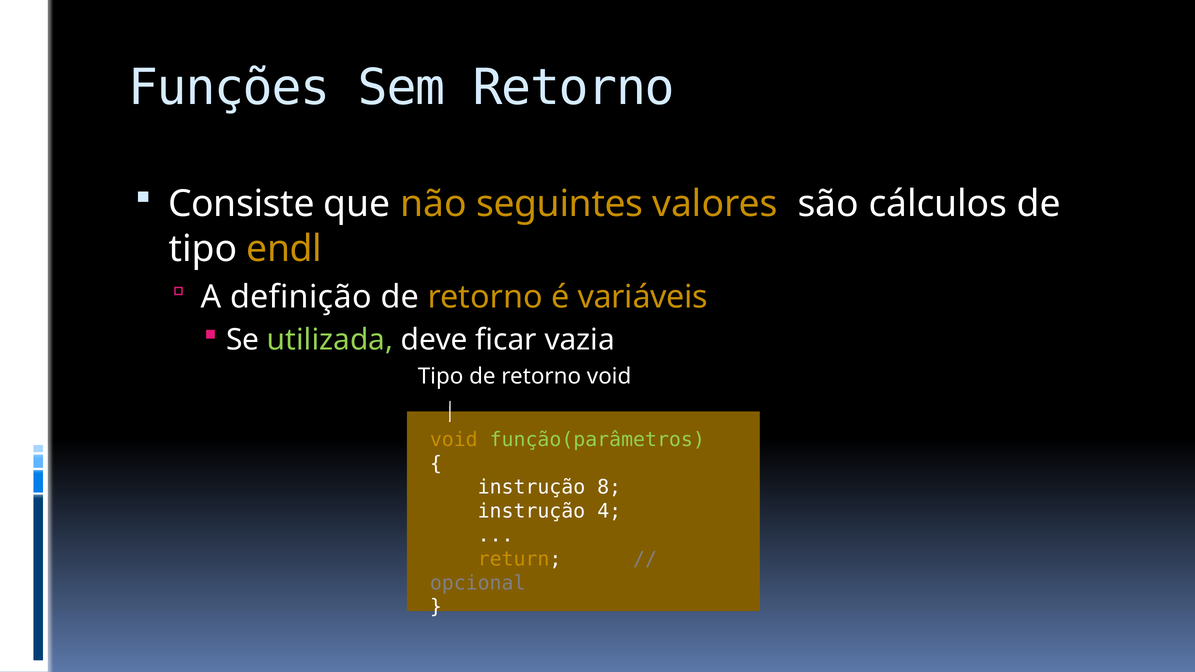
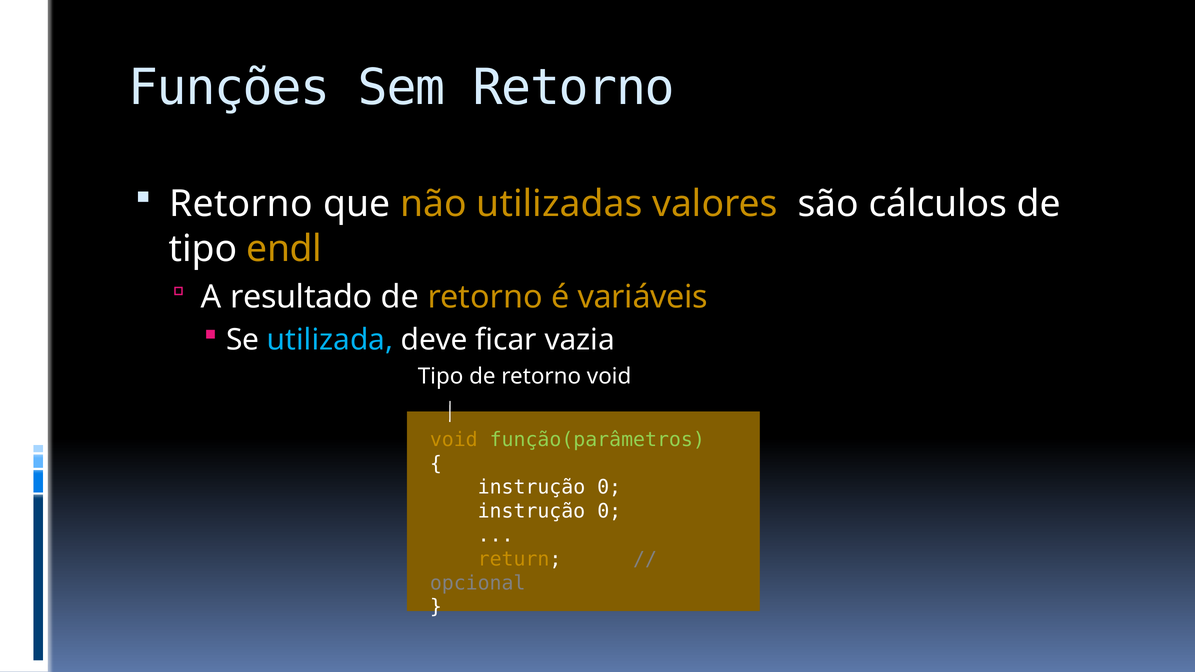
Consiste: Consiste -> Retorno (241, 204)
seguintes: seguintes -> utilizadas (559, 204)
definição: definição -> resultado (301, 297)
utilizada colour: light green -> light blue (330, 340)
8: 8 -> 0 (609, 488)
4: 4 -> 0 (609, 511)
